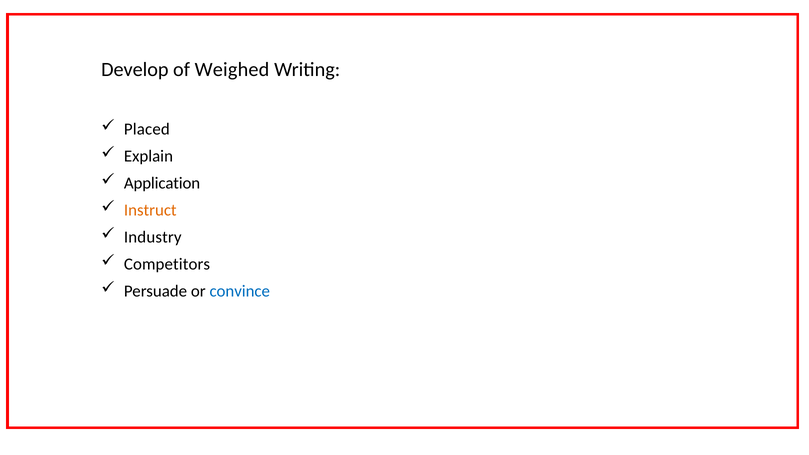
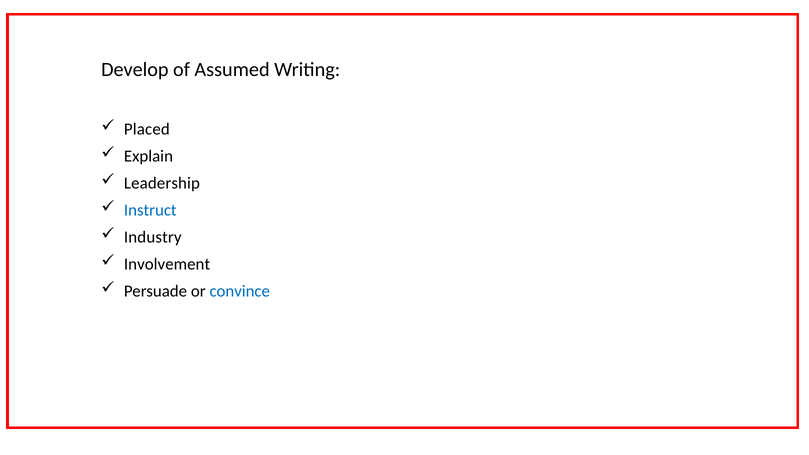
Weighed: Weighed -> Assumed (232, 70)
Application: Application -> Leadership (162, 183)
Instruct colour: orange -> blue (150, 210)
Competitors: Competitors -> Involvement (167, 264)
